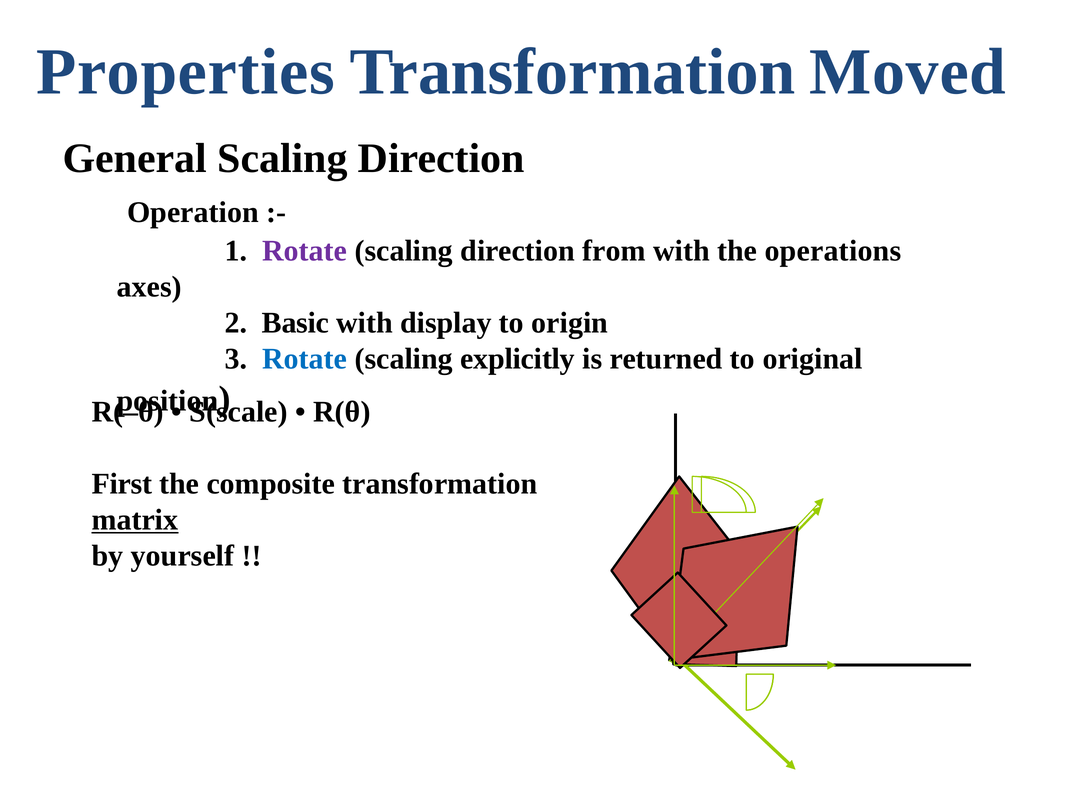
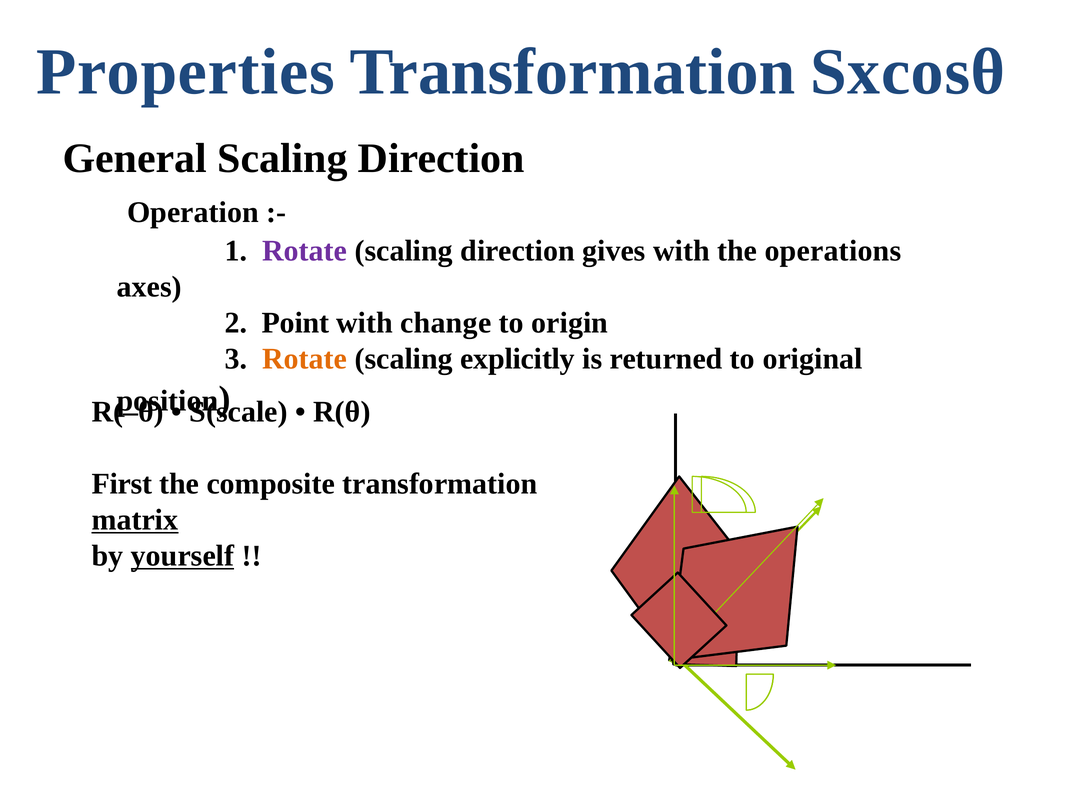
Moved: Moved -> Sxcosθ (908, 72)
from: from -> gives (614, 251)
Basic: Basic -> Point (296, 323)
display: display -> change (446, 323)
Rotate colour: blue -> orange (305, 359)
yourself underline: none -> present (182, 556)
